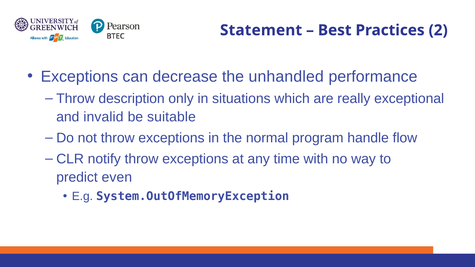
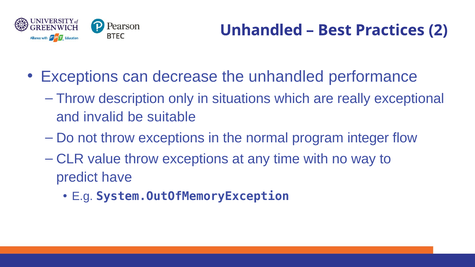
Statement: Statement -> Unhandled (261, 30)
handle: handle -> integer (368, 138)
notify: notify -> value (104, 159)
even: even -> have (117, 177)
